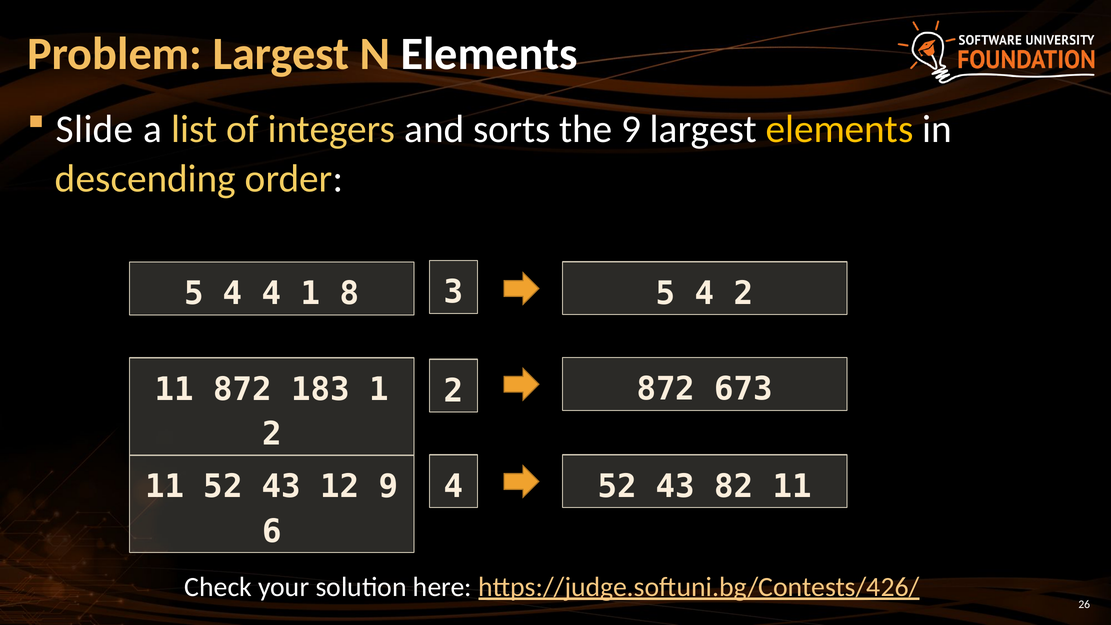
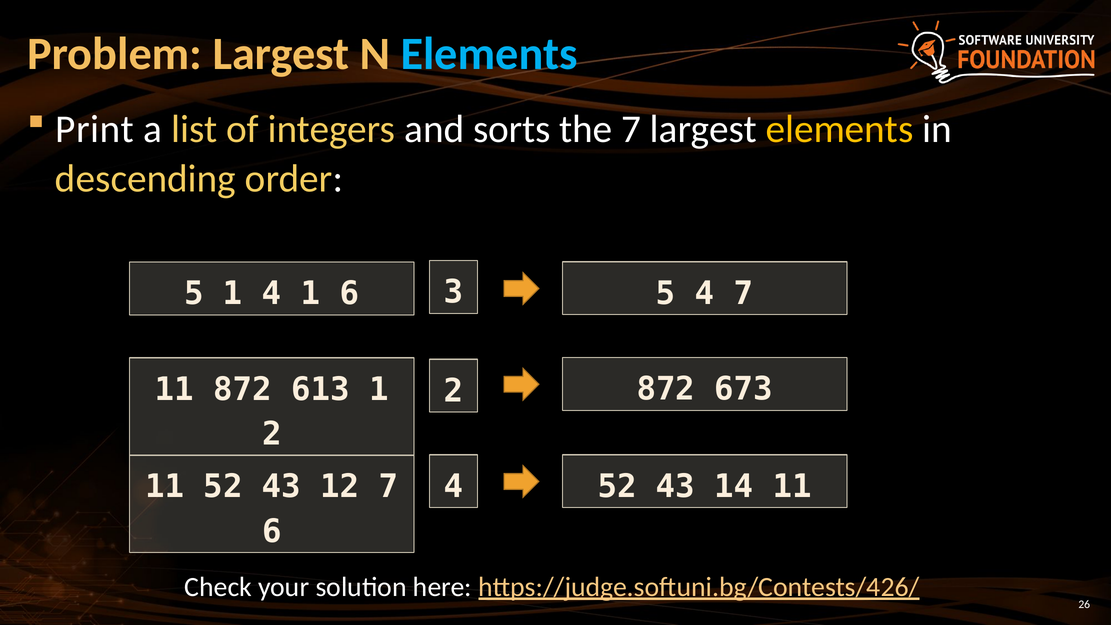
Elements colour: white -> light blue (489, 54)
Slide: Slide -> Print (95, 129)
the 9: 9 -> 7 (631, 129)
4: 4 -> 1 (233, 294)
1 8: 8 -> 6 (350, 294)
4 2: 2 -> 7 (744, 293)
183: 183 -> 613 (320, 389)
82: 82 -> 14 (734, 486)
12 9: 9 -> 7 (389, 487)
